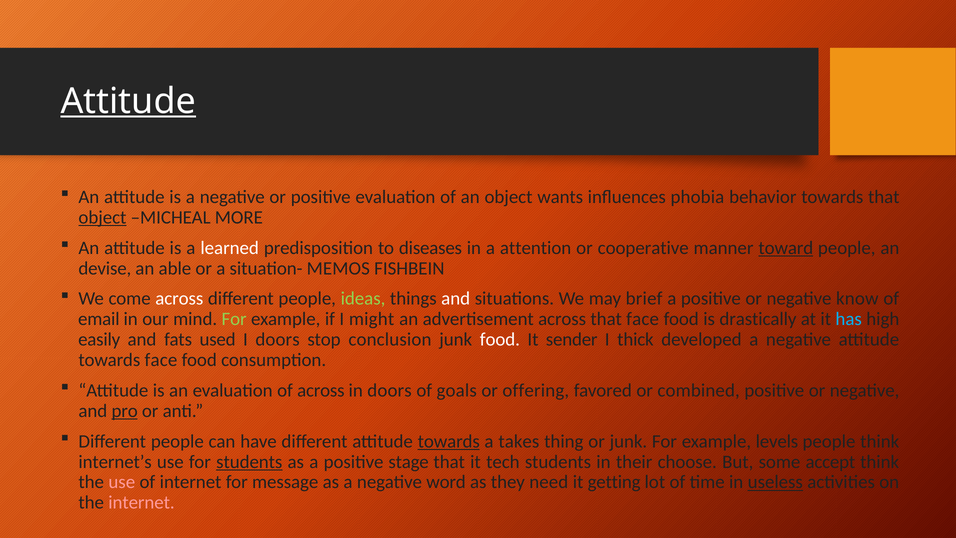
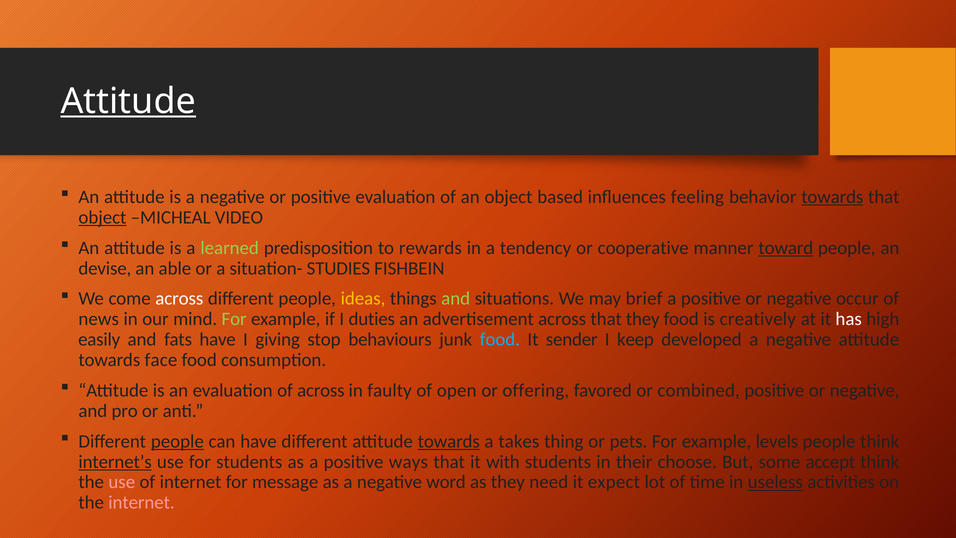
wants: wants -> based (560, 197)
phobia: phobia -> feeling (697, 197)
towards underline: none -> present (832, 197)
MORE: MORE -> VIDEO (239, 217)
learned colour: white -> light green (230, 248)
diseases: diseases -> rewards (430, 248)
attention: attention -> tendency (536, 248)
MEMOS: MEMOS -> STUDIES (338, 268)
ideas colour: light green -> yellow (363, 299)
and colour: white -> light green (456, 299)
know: know -> occur (857, 299)
email: email -> news (99, 319)
might: might -> duties (372, 319)
that face: face -> they (643, 319)
drastically: drastically -> creatively (758, 319)
has colour: light blue -> white (849, 319)
fats used: used -> have (218, 339)
I doors: doors -> giving (278, 339)
conclusion: conclusion -> behaviours (390, 339)
food colour: white -> light blue (500, 339)
thick: thick -> keep (635, 339)
in doors: doors -> faulty (390, 390)
goals: goals -> open (457, 390)
pro underline: present -> none (125, 411)
people underline: none -> present (177, 441)
or junk: junk -> pets (628, 441)
internet’s underline: none -> present (115, 462)
students underline: present -> none (249, 462)
stage: stage -> ways (408, 462)
tech: tech -> with (503, 462)
getting: getting -> expect (614, 482)
